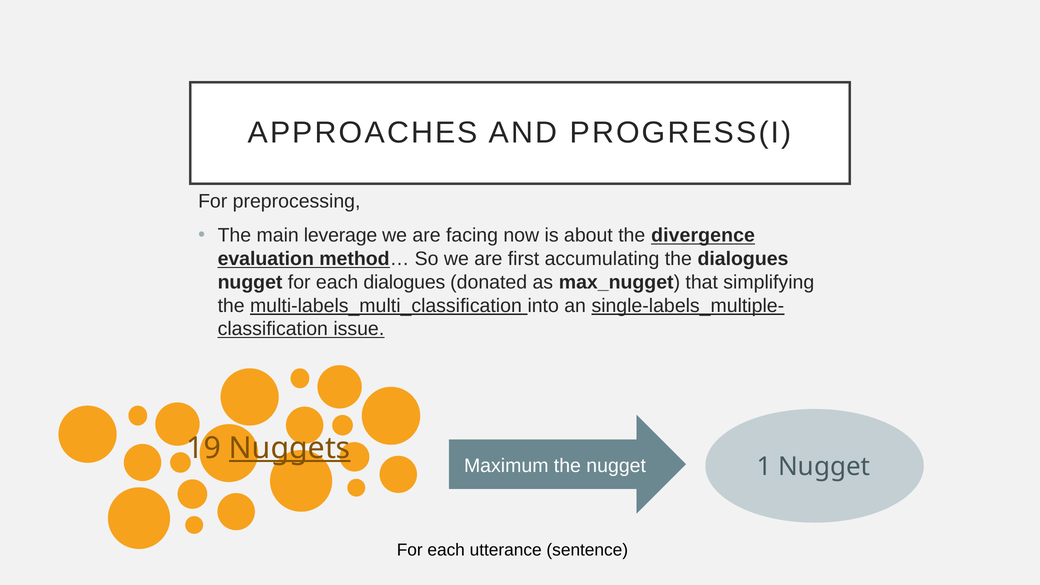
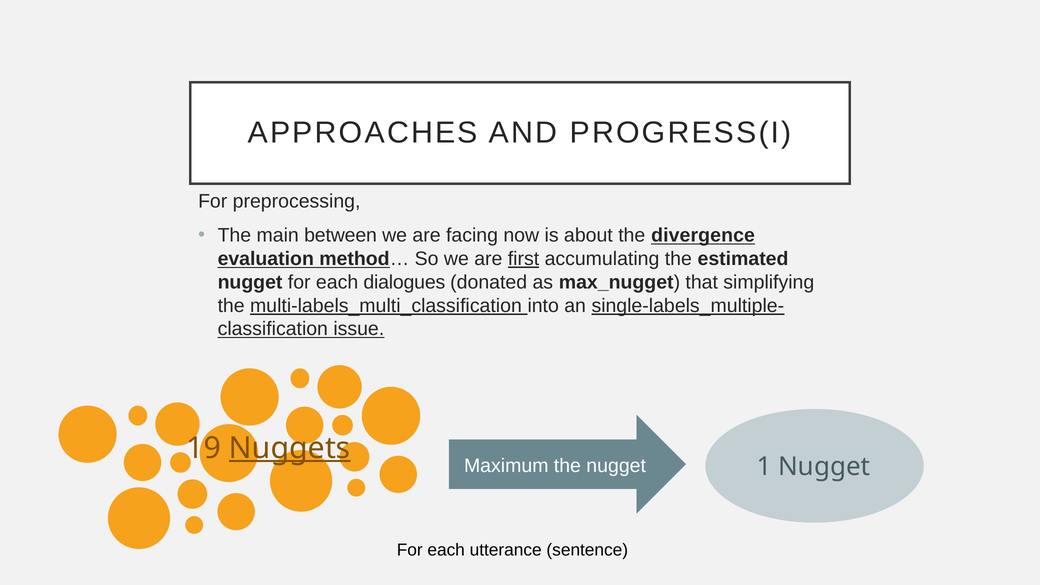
leverage: leverage -> between (341, 235)
first underline: none -> present (524, 259)
the dialogues: dialogues -> estimated (743, 259)
